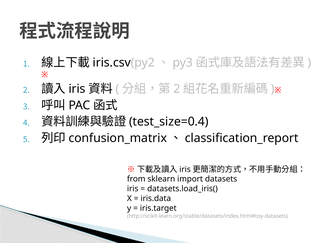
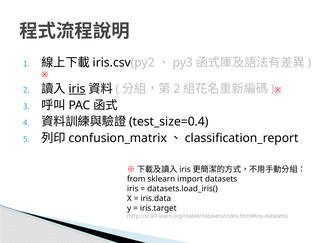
iris underline: none -> present (77, 89)
